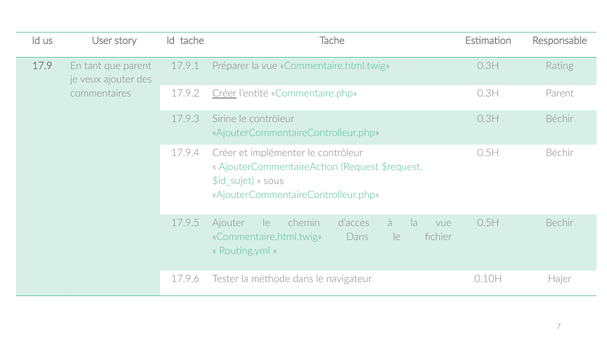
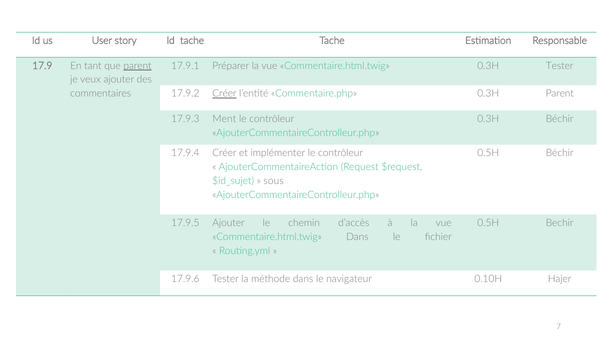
parent underline: none -> present (137, 66)
0.3H Rating: Rating -> Tester (560, 66)
Sirine: Sirine -> Ment (224, 119)
